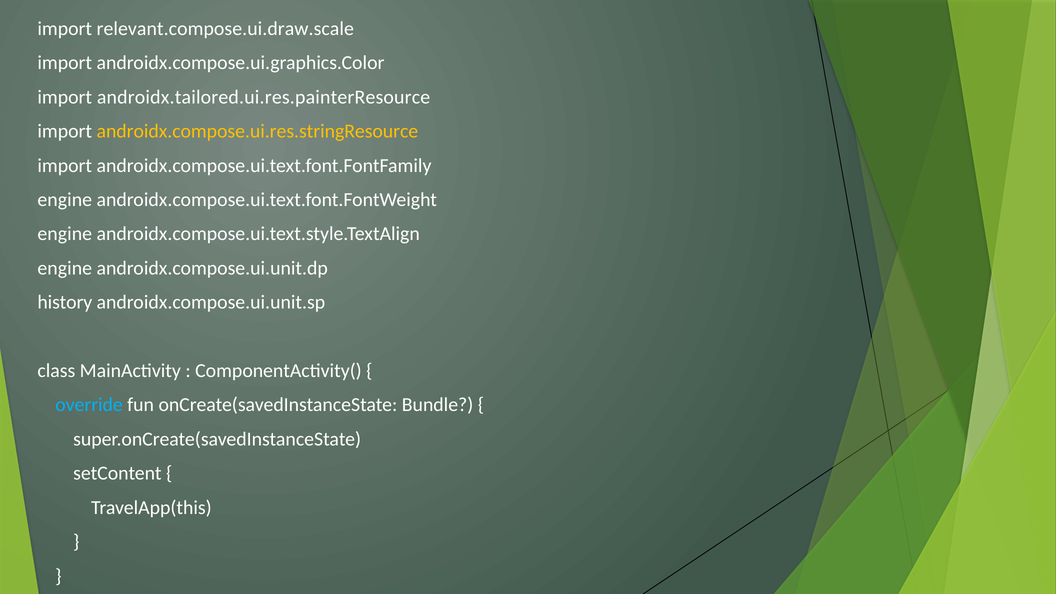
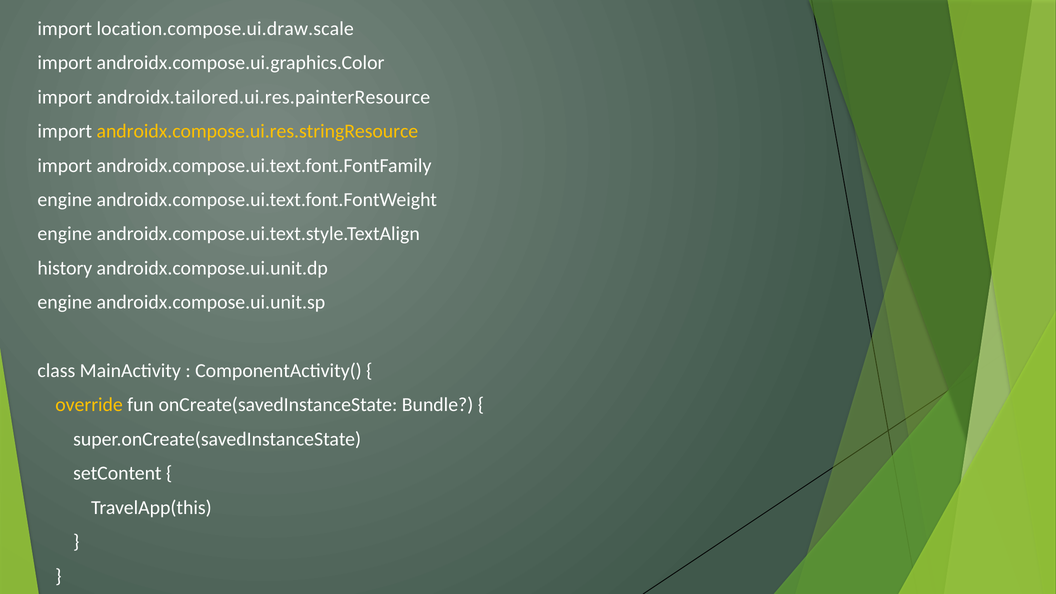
relevant.compose.ui.draw.scale: relevant.compose.ui.draw.scale -> location.compose.ui.draw.scale (225, 29)
engine: engine -> history (65, 268)
history: history -> engine (65, 302)
override colour: light blue -> yellow (89, 405)
